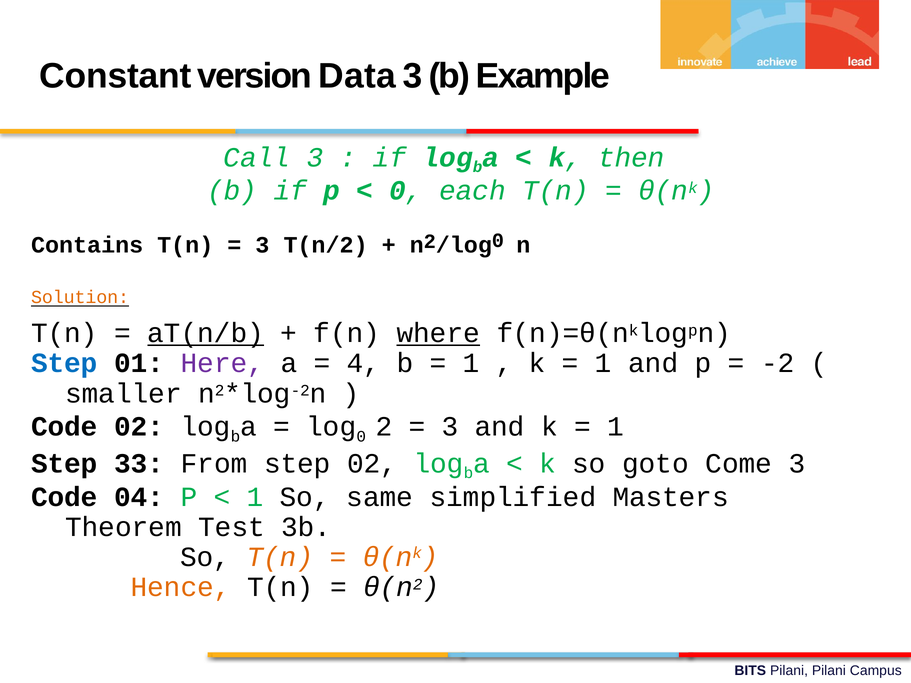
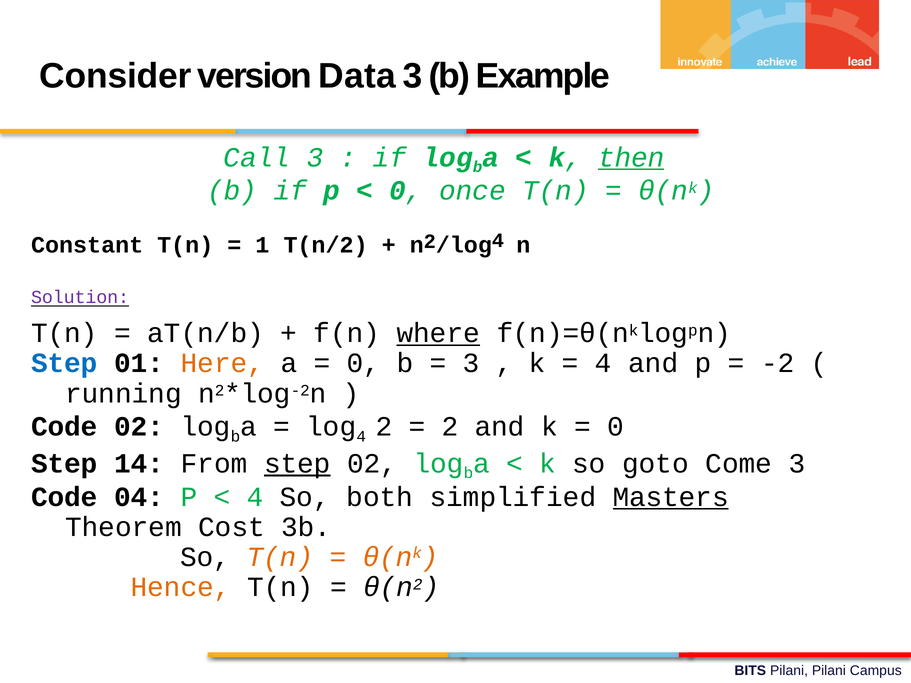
Constant: Constant -> Consider (116, 76)
then underline: none -> present (631, 157)
each: each -> once (472, 191)
Contains: Contains -> Constant (87, 245)
3: 3 -> 1 (262, 245)
0: 0 -> 4 (498, 241)
Solution colour: orange -> purple (80, 297)
aT(n/b underline: present -> none (206, 333)
Here colour: purple -> orange (222, 363)
4: 4 -> 0 (363, 363)
1: 1 -> 3 (471, 363)
1: 1 -> 4 (603, 363)
smaller: smaller -> running (123, 394)
0: 0 -> 4 (361, 437)
3: 3 -> 2 (450, 427)
1: 1 -> 0 (616, 427)
33: 33 -> 14 (139, 464)
step underline: none -> present (297, 464)
1: 1 -> 4 (255, 497)
same: same -> both (380, 497)
Masters underline: none -> present (671, 497)
Test: Test -> Cost (232, 527)
